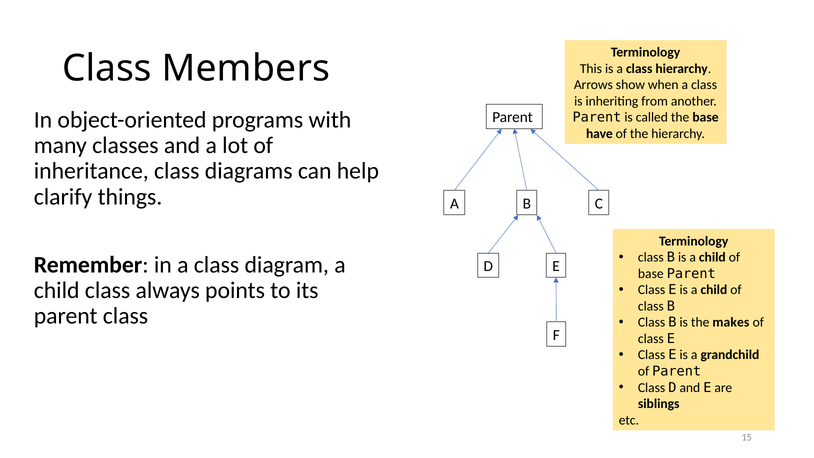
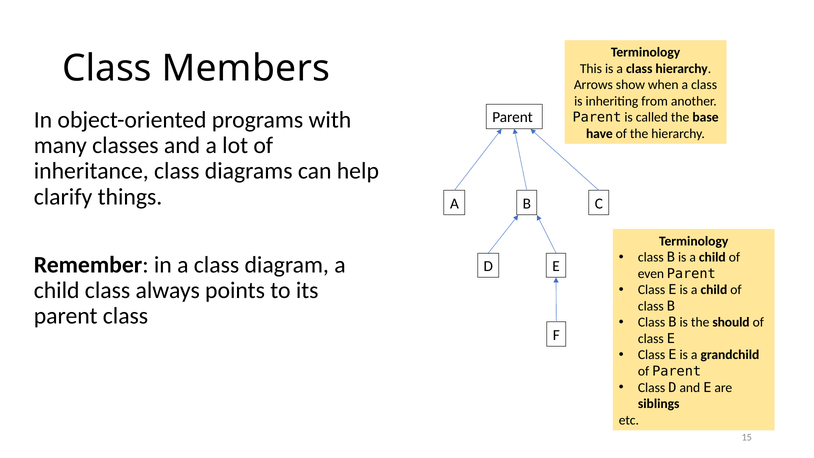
base: base -> even (651, 274)
makes: makes -> should (731, 322)
